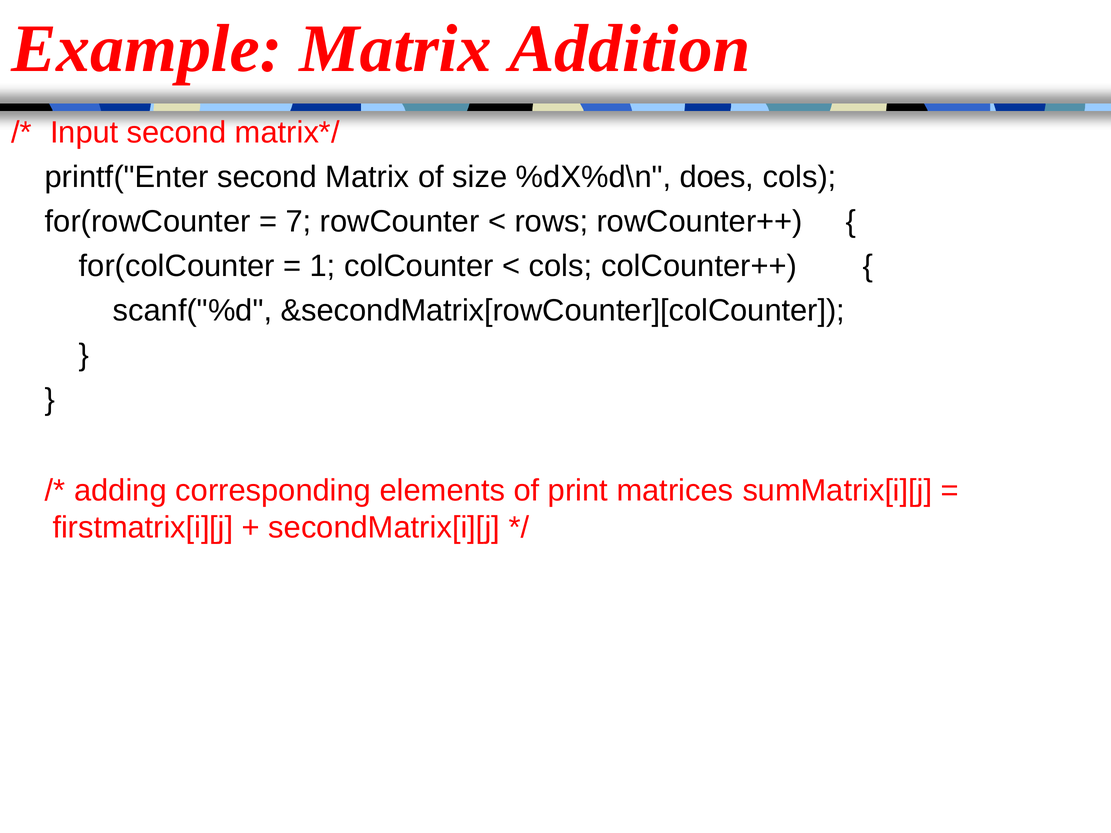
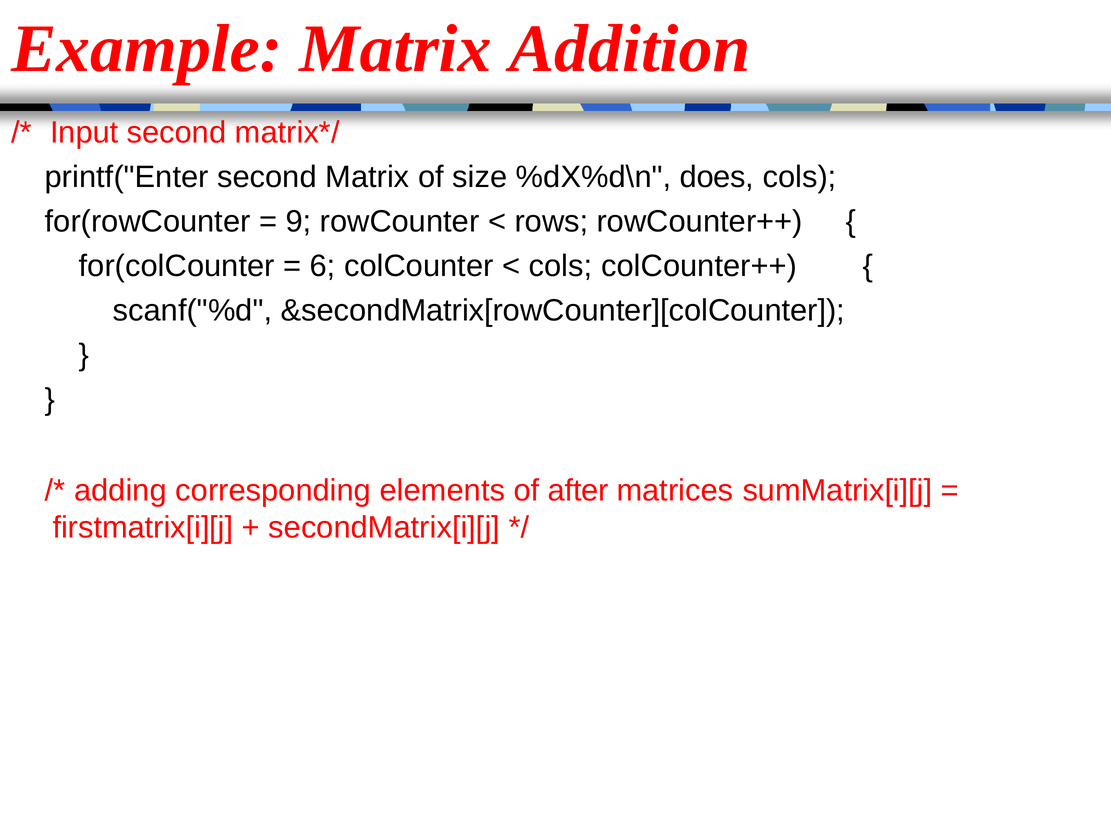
7: 7 -> 9 (298, 222)
1: 1 -> 6 (323, 266)
print: print -> after (578, 491)
